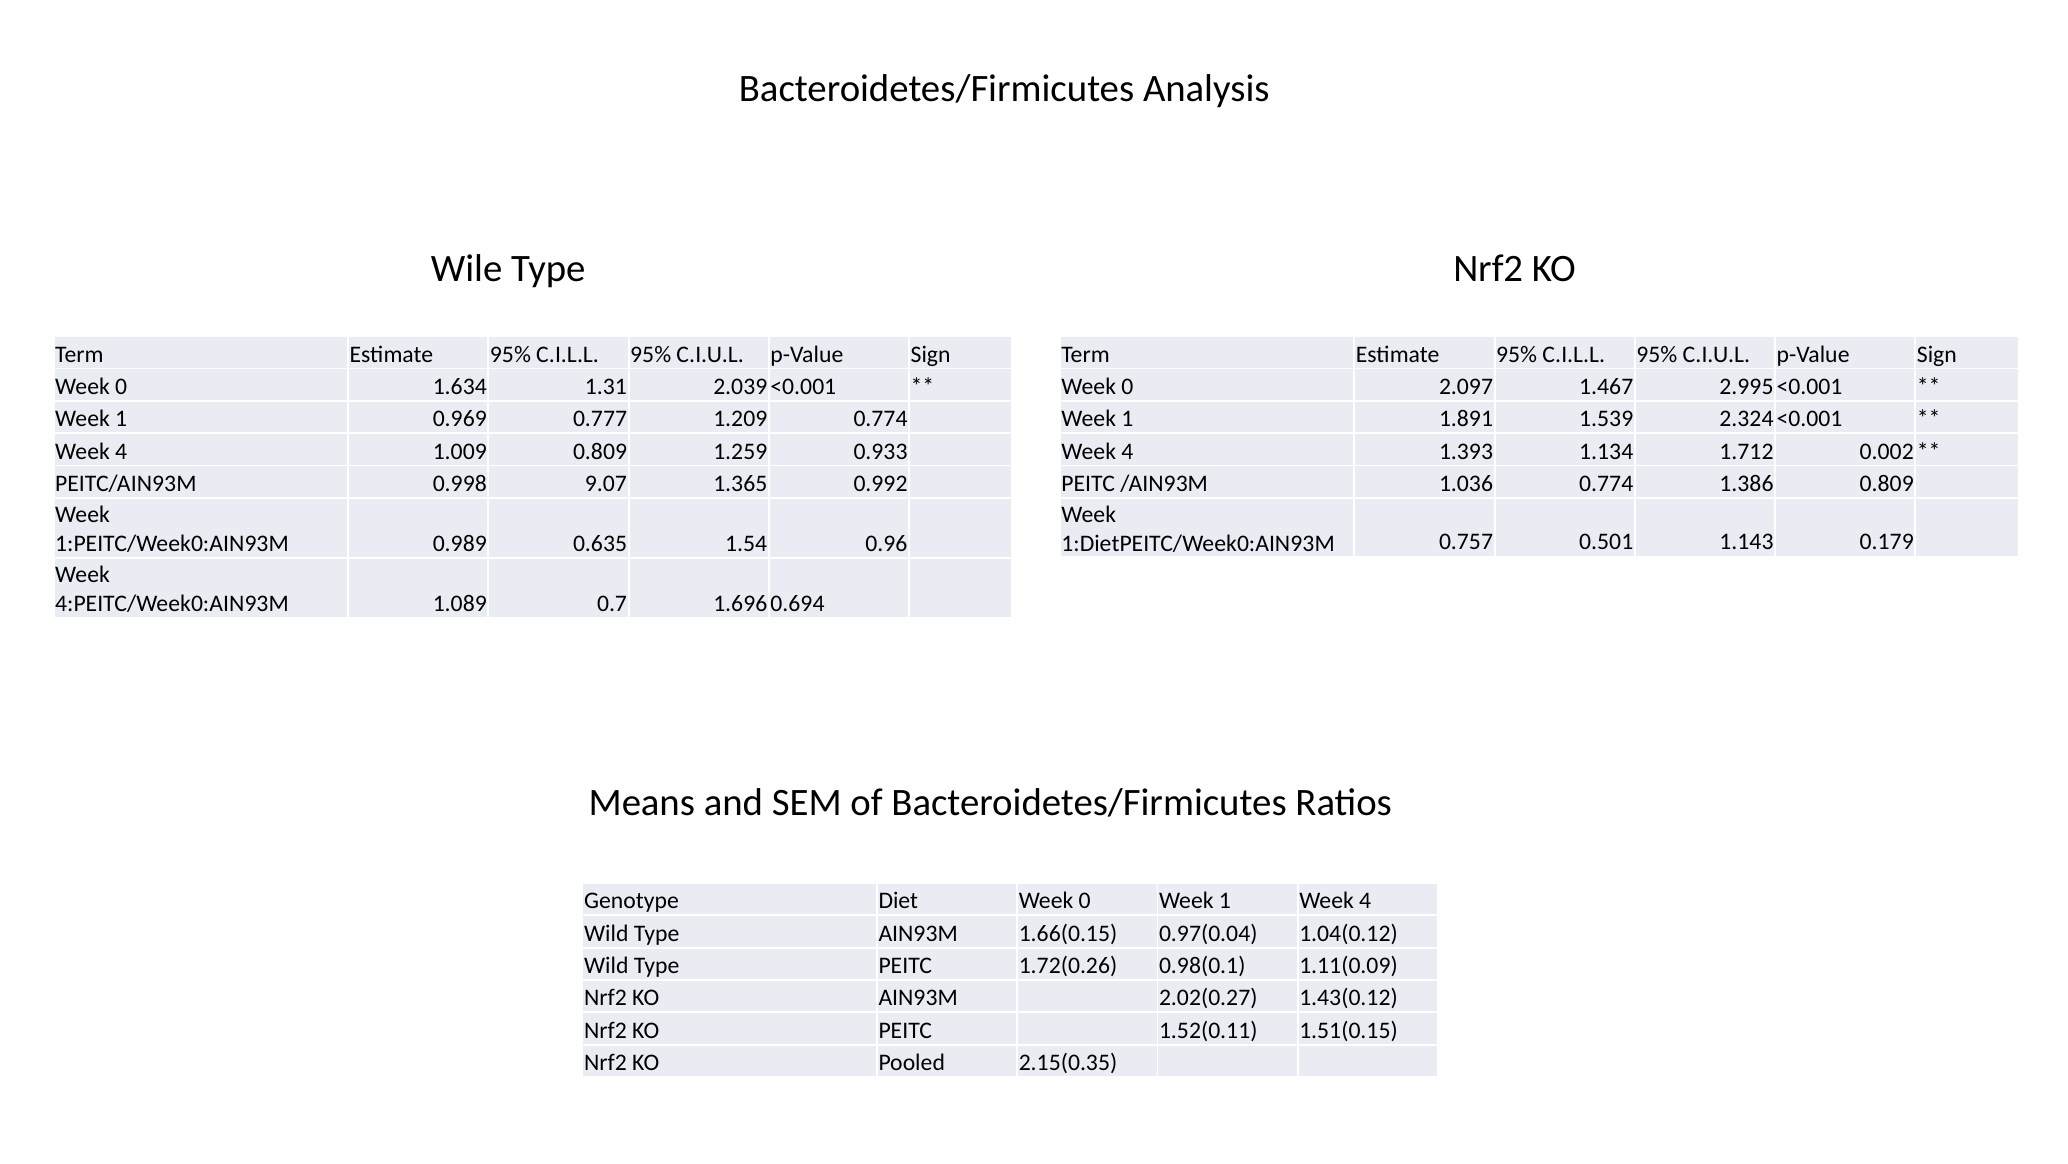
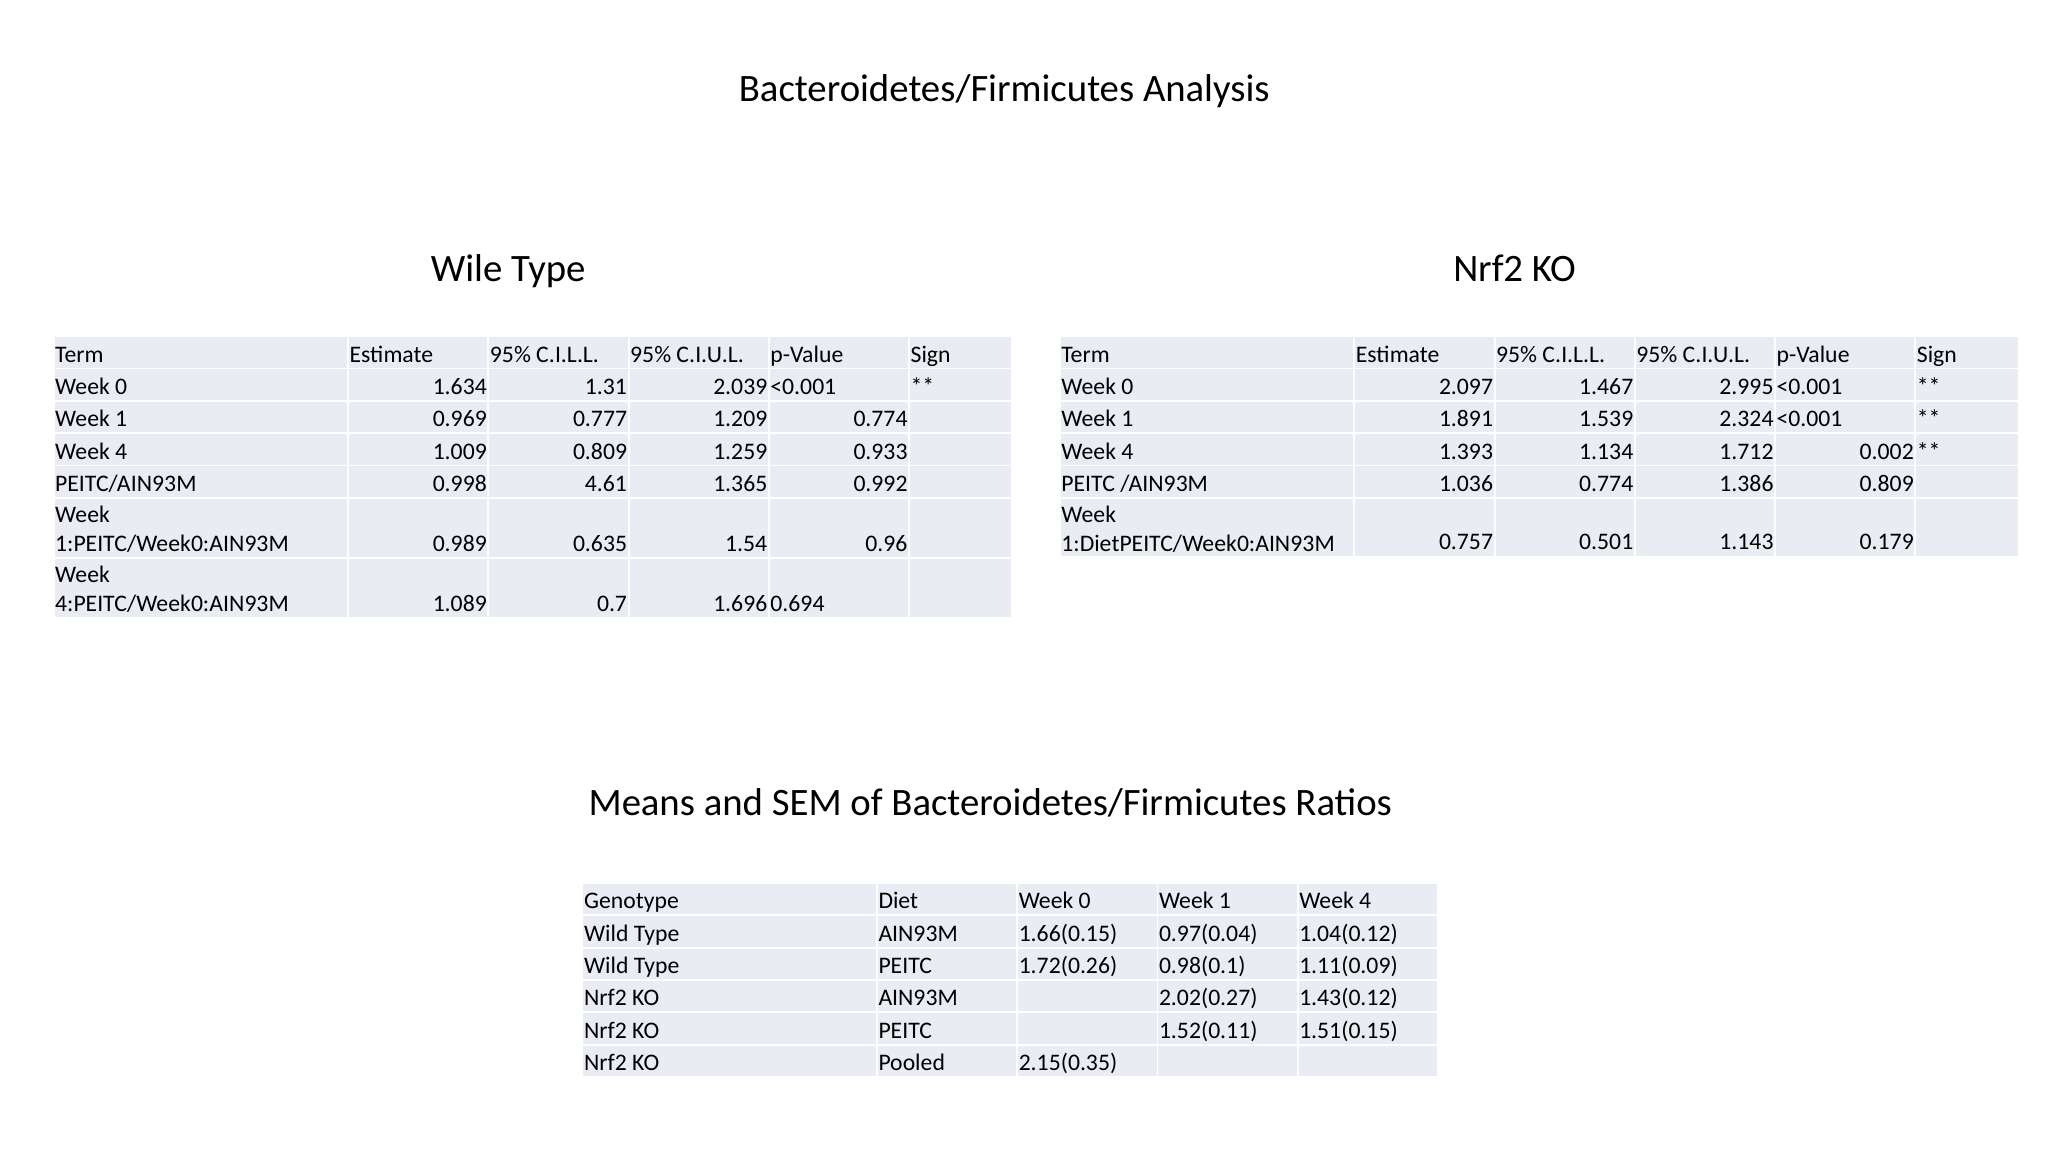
9.07: 9.07 -> 4.61 (606, 483)
